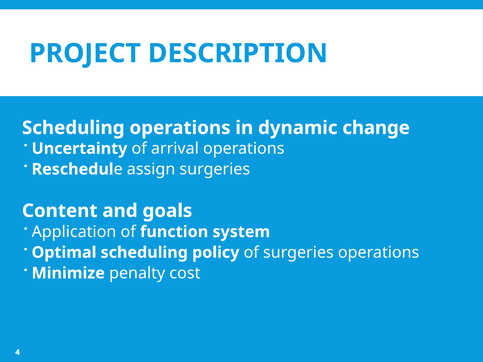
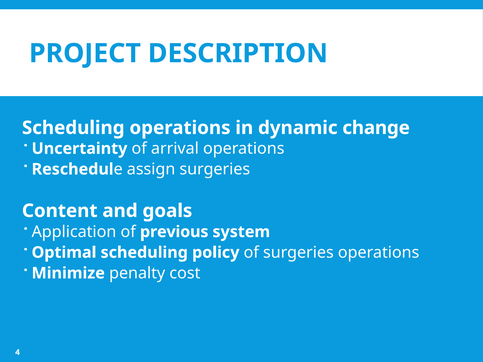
function: function -> previous (174, 232)
